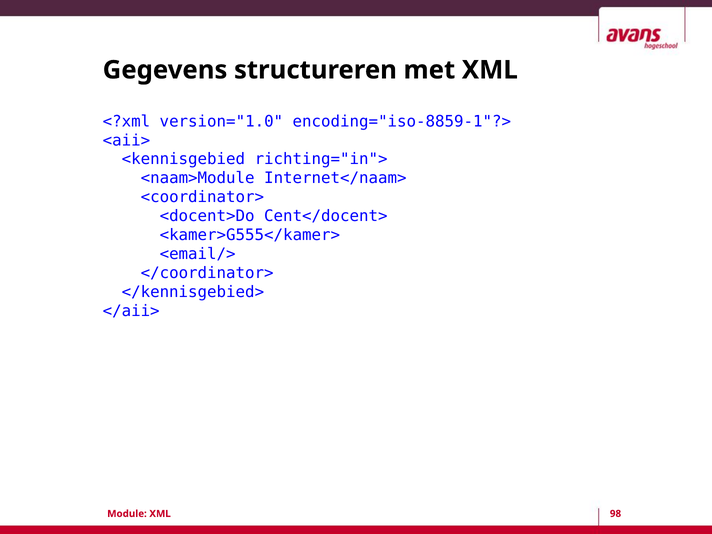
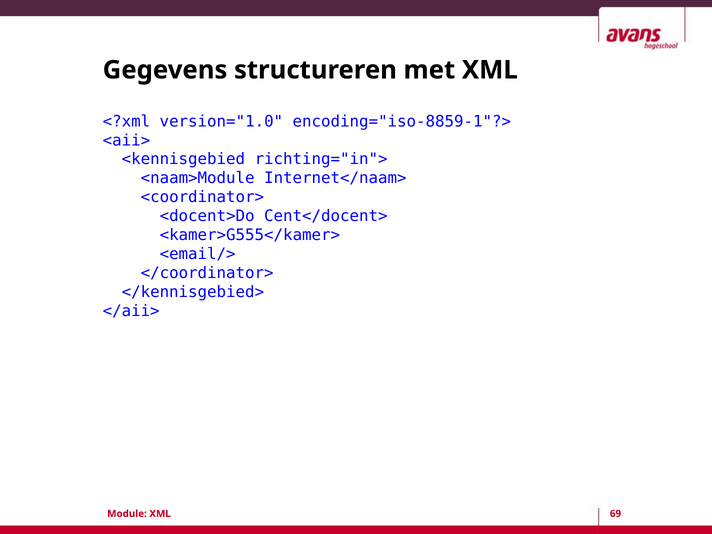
98: 98 -> 69 (615, 514)
